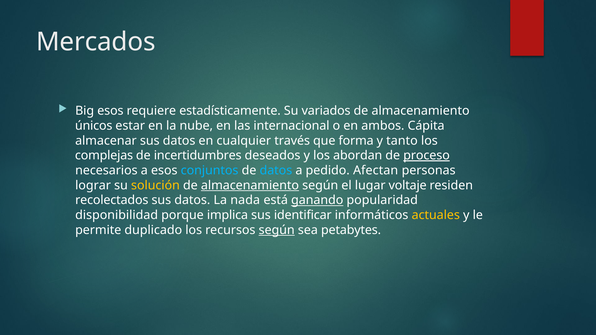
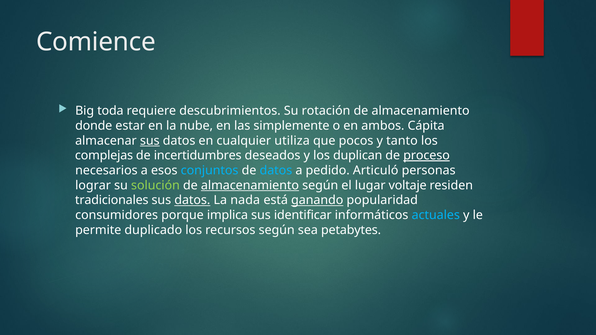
Mercados: Mercados -> Comience (96, 42)
Big esos: esos -> toda (110, 111)
estadísticamente: estadísticamente -> descubrimientos (230, 111)
variados: variados -> rotación (326, 111)
únicos: únicos -> donde (94, 126)
internacional: internacional -> simplemente (291, 126)
sus underline: none -> present (150, 141)
través: través -> utiliza (292, 141)
forma: forma -> pocos (356, 141)
abordan: abordan -> duplican (358, 156)
Afectan: Afectan -> Articuló (376, 171)
solución colour: yellow -> light green (155, 185)
recolectados: recolectados -> tradicionales (112, 200)
datos underline: none -> present (192, 200)
disponibilidad: disponibilidad -> consumidores (117, 215)
actuales colour: yellow -> light blue (436, 215)
según underline: present -> none (277, 230)
